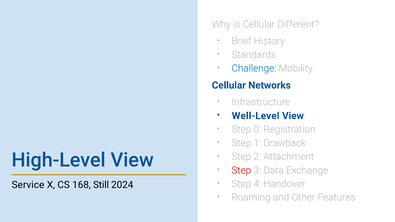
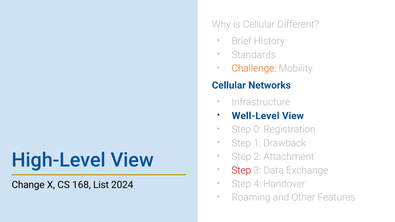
Challenge colour: blue -> orange (254, 68)
Service: Service -> Change (28, 185)
Still: Still -> List (101, 185)
